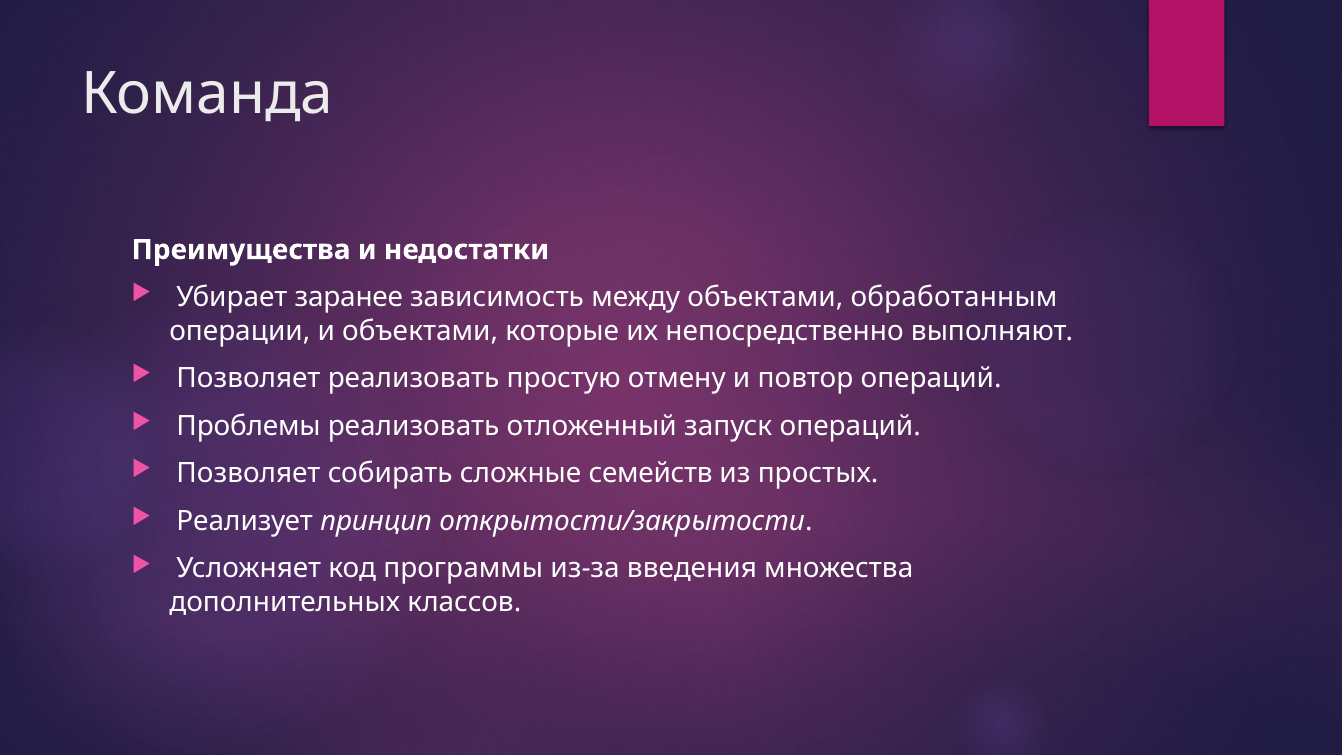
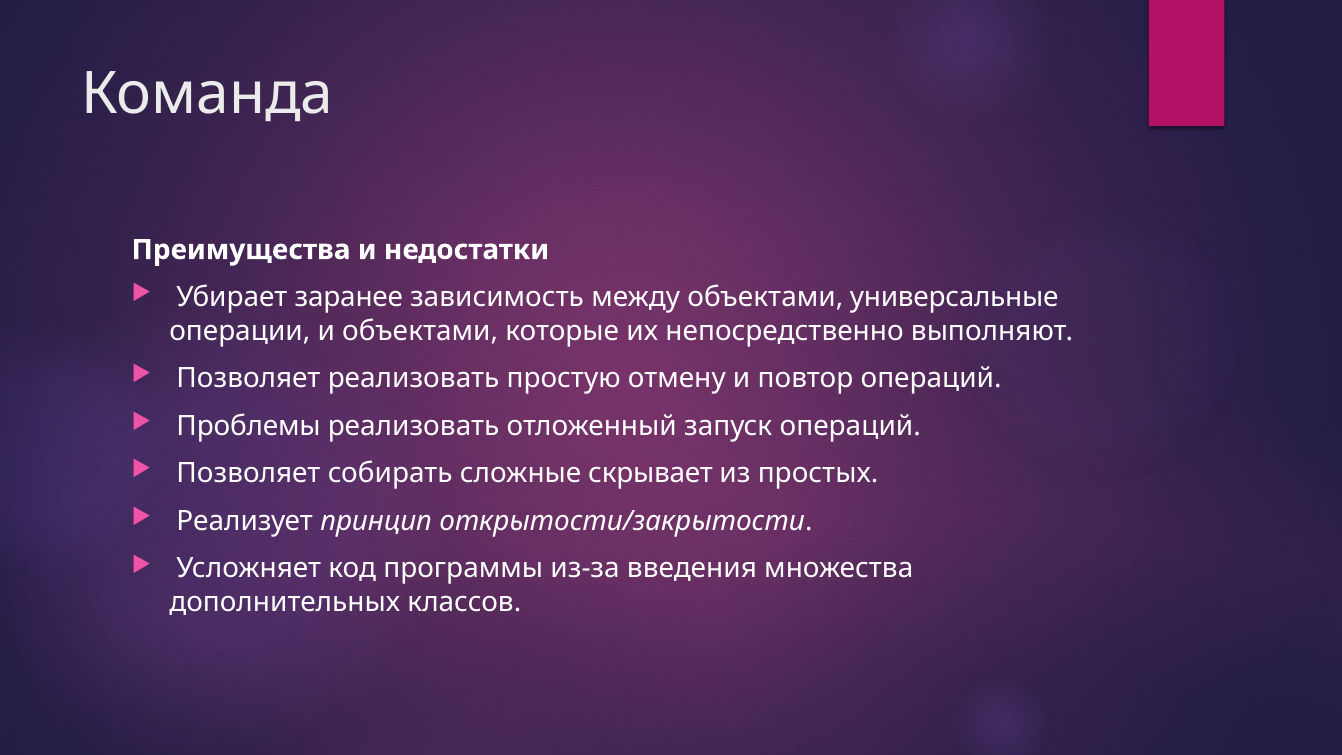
обработанным: обработанным -> универсальные (954, 297)
семейств: семейств -> скрывает (651, 474)
